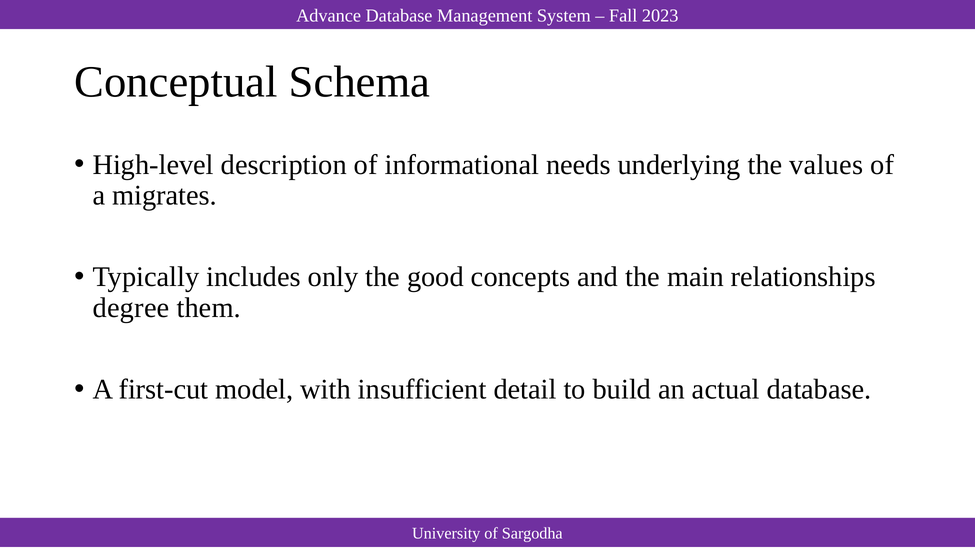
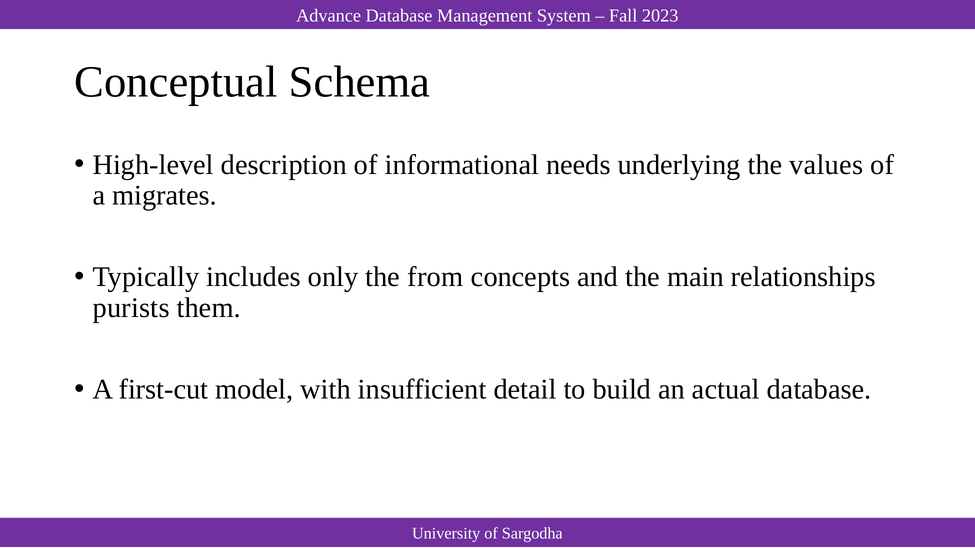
good: good -> from (435, 277)
degree: degree -> purists (131, 308)
